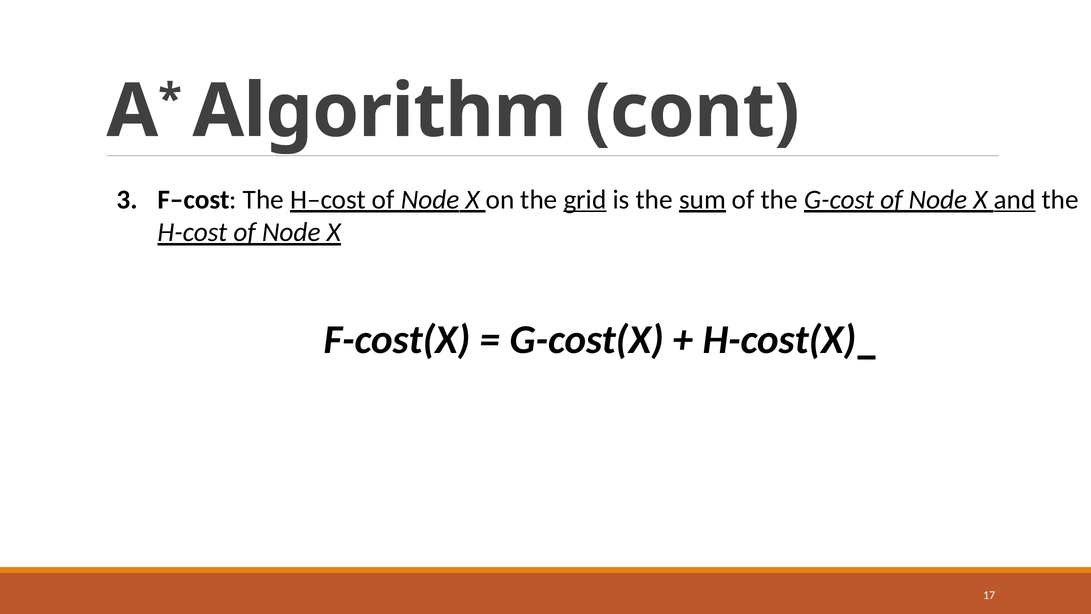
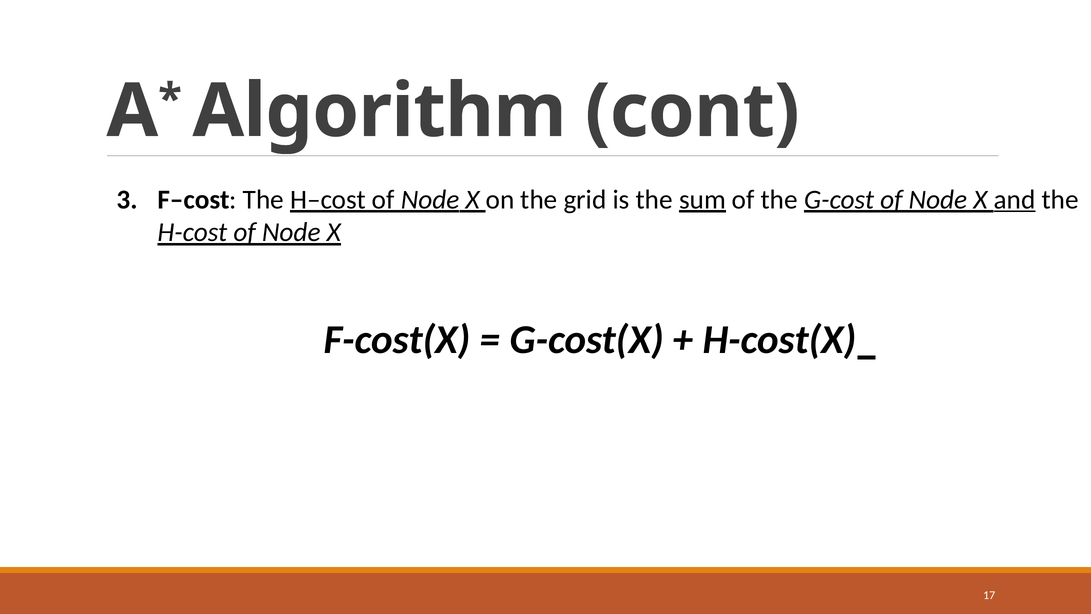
grid underline: present -> none (585, 199)
